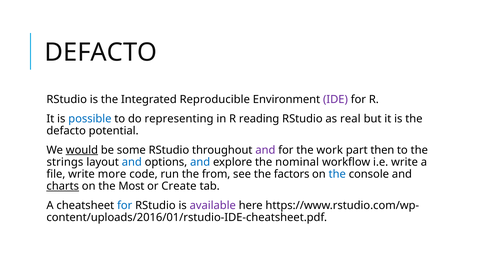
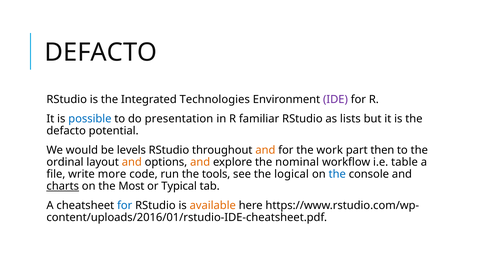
Reproducible: Reproducible -> Technologies (215, 99)
representing: representing -> presentation (179, 118)
reading: reading -> familiar (259, 118)
real: real -> lists (350, 118)
would underline: present -> none (82, 150)
some: some -> levels (131, 150)
and colour: purple -> orange (265, 150)
strings: strings -> ordinal (65, 162)
and colour: blue -> orange (132, 162)
and colour: blue -> orange (200, 162)
i.e write: write -> table (405, 162)
from: from -> tools (216, 174)
factors: factors -> logical (292, 174)
Create: Create -> Typical (179, 186)
available colour: purple -> orange (213, 205)
